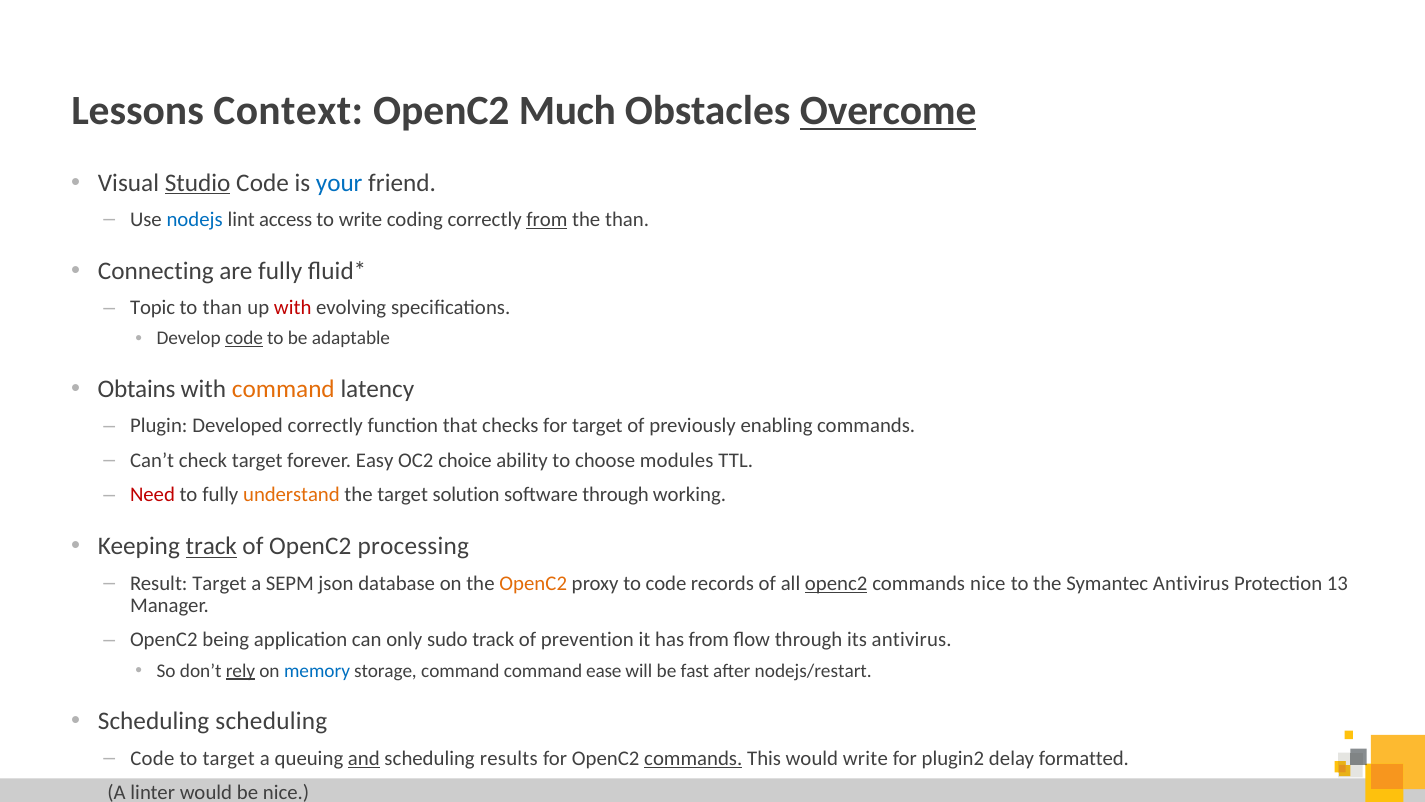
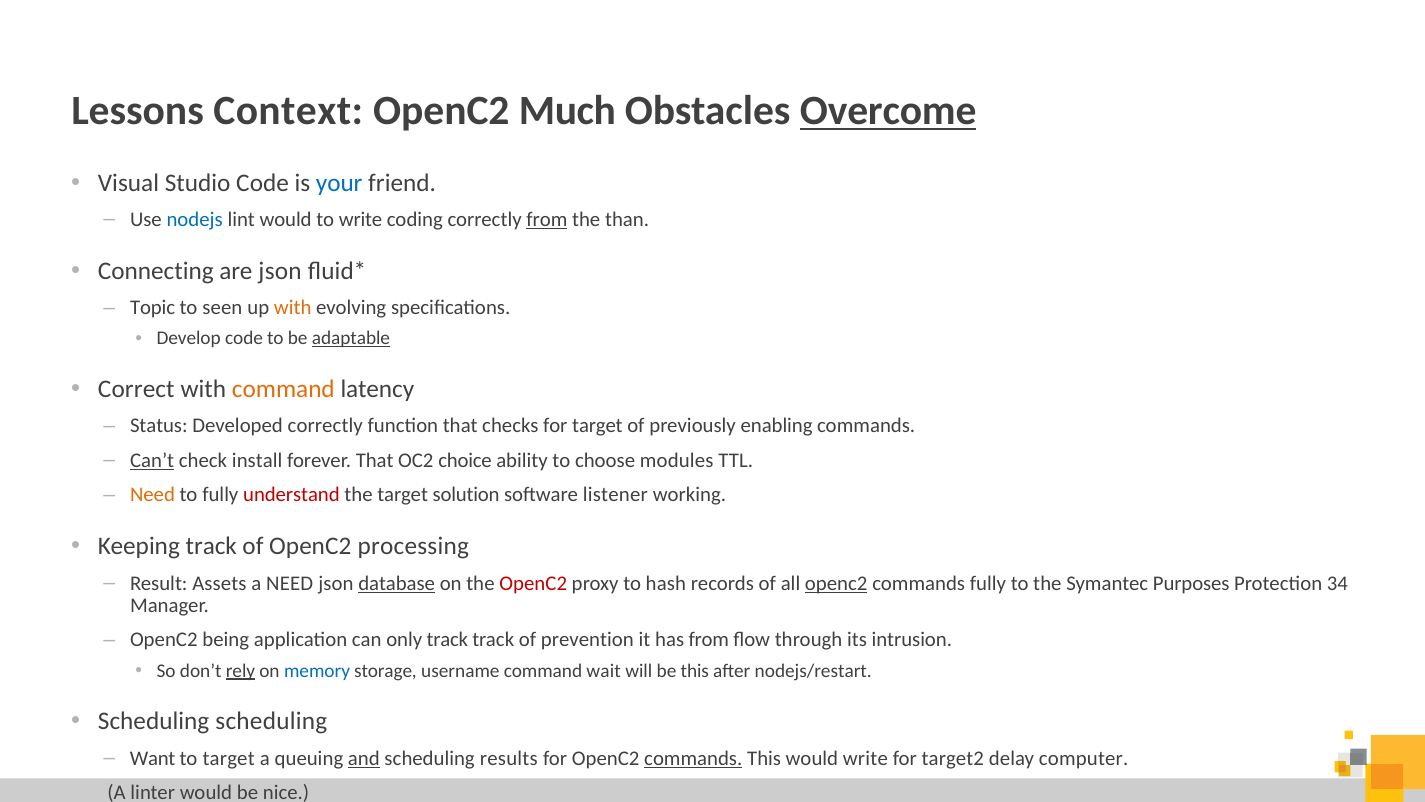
Studio underline: present -> none (198, 183)
lint access: access -> would (286, 219)
are fully: fully -> json (280, 271)
to than: than -> seen (222, 308)
with colour: red -> orange (293, 308)
code underline: present -> none (244, 338)
adaptable underline: none -> present (351, 338)
Obtains: Obtains -> Correct (136, 389)
Plugin: Plugin -> Status (159, 426)
Can’t underline: none -> present (152, 460)
check target: target -> install (257, 460)
forever Easy: Easy -> That (375, 460)
Need colour: red -> orange (152, 495)
understand colour: orange -> red (291, 495)
software through: through -> listener (615, 495)
track underline: present -> none (211, 546)
Result Target: Target -> Assets (219, 583)
a SEPM: SEPM -> NEED (290, 583)
database underline: none -> present (397, 583)
OpenC2 colour: orange -> red (533, 583)
to code: code -> hash (666, 583)
commands nice: nice -> fully (988, 583)
Symantec Antivirus: Antivirus -> Purposes (1191, 583)
13: 13 -> 34 (1337, 583)
only sudo: sudo -> track (447, 640)
its antivirus: antivirus -> intrusion (912, 640)
storage command: command -> username (460, 670)
ease: ease -> wait (604, 670)
be fast: fast -> this (695, 670)
Code: Code -> Want (153, 758)
plugin2: plugin2 -> target2 (953, 758)
formatted: formatted -> computer (1084, 758)
